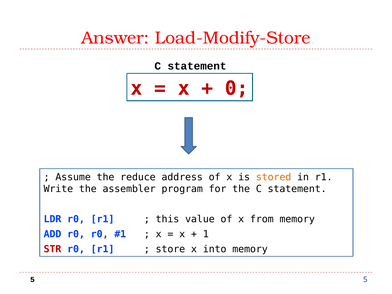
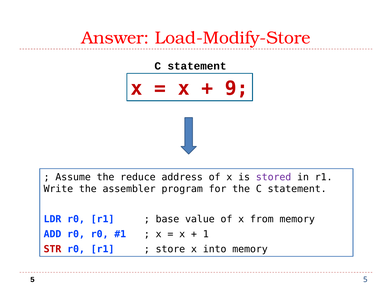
0: 0 -> 9 (237, 88)
stored colour: orange -> purple (274, 177)
this: this -> base (167, 219)
